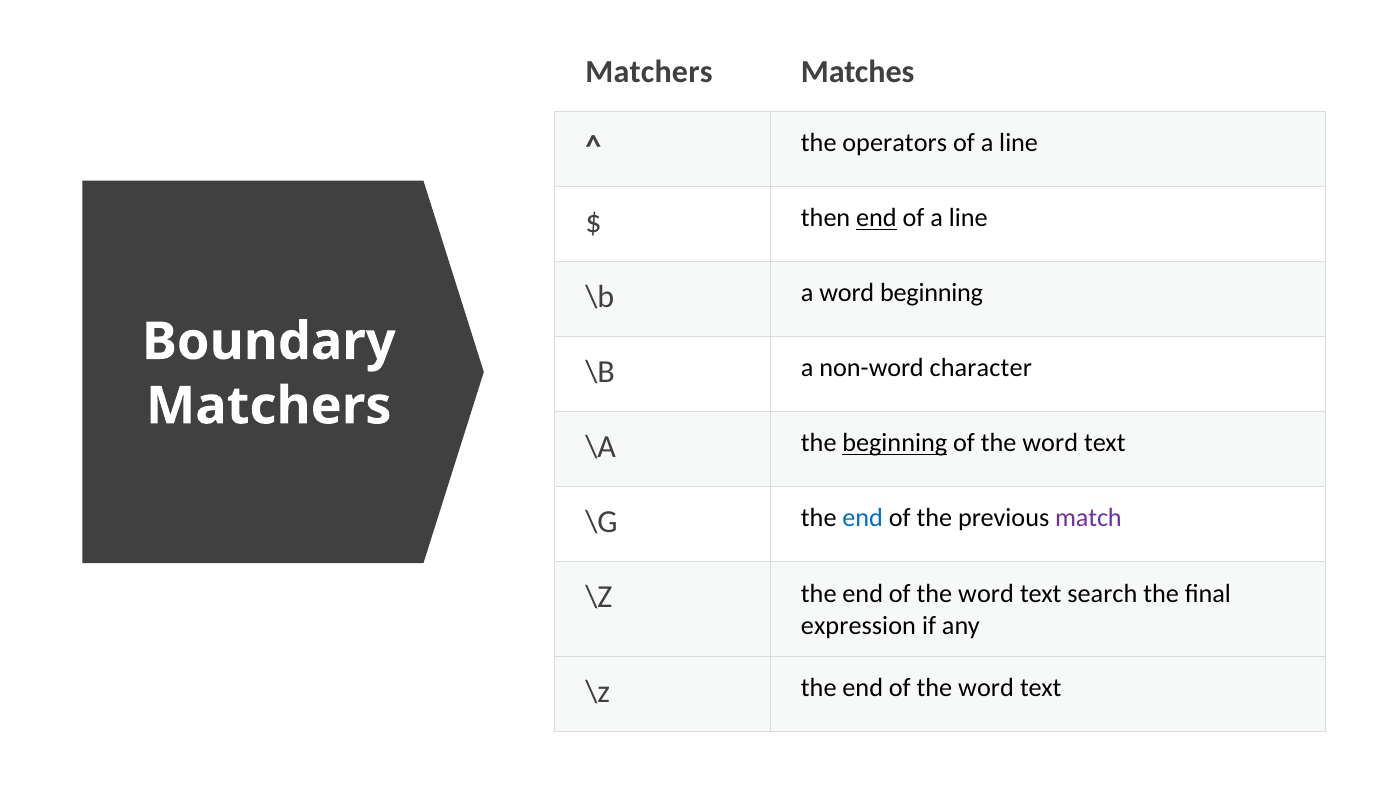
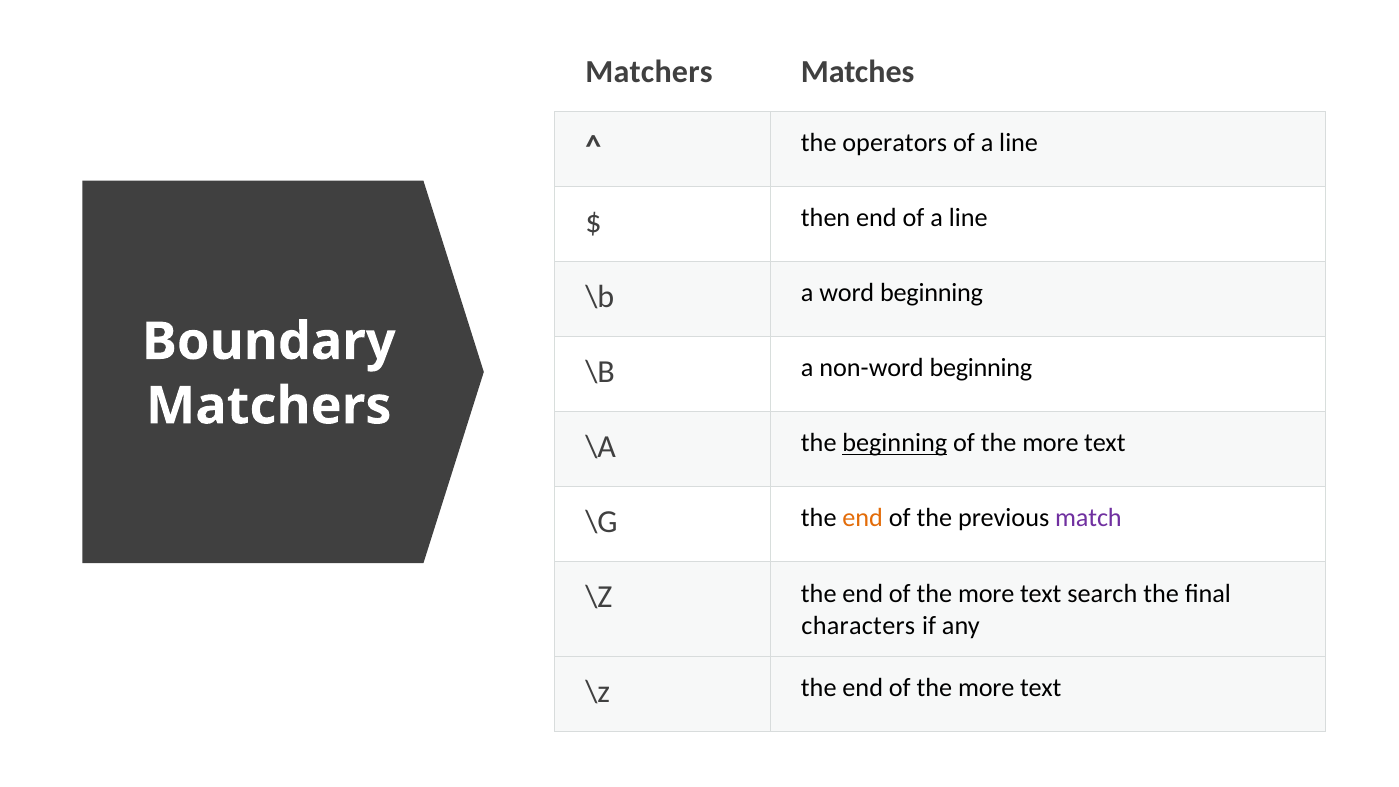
end underline: present -> none (876, 218)
non-word character: character -> beginning (981, 368)
word: word -> more (1050, 443)
end colour: blue -> orange (863, 518)
word: word -> more (986, 593)
expression: expression -> characters (858, 625)
word: word -> more (986, 688)
